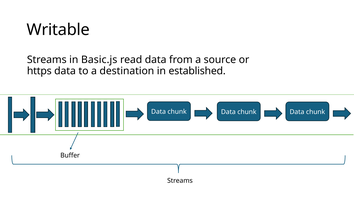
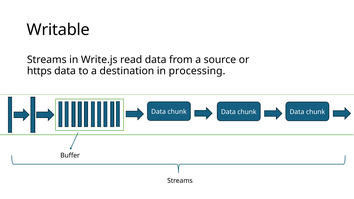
Basic.js: Basic.js -> Write.js (99, 60)
established: established -> processing (197, 71)
